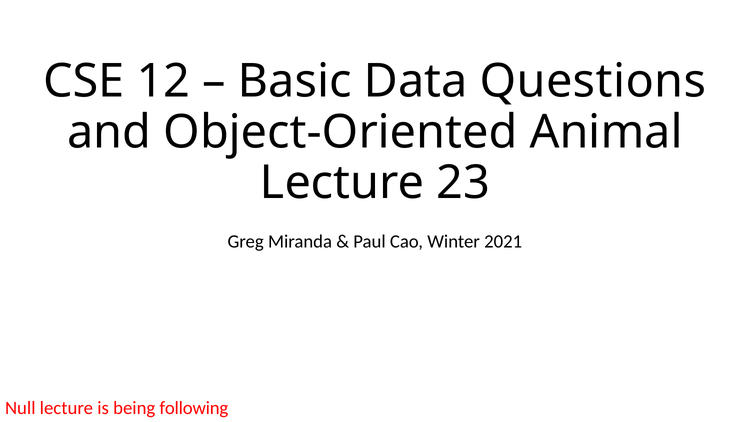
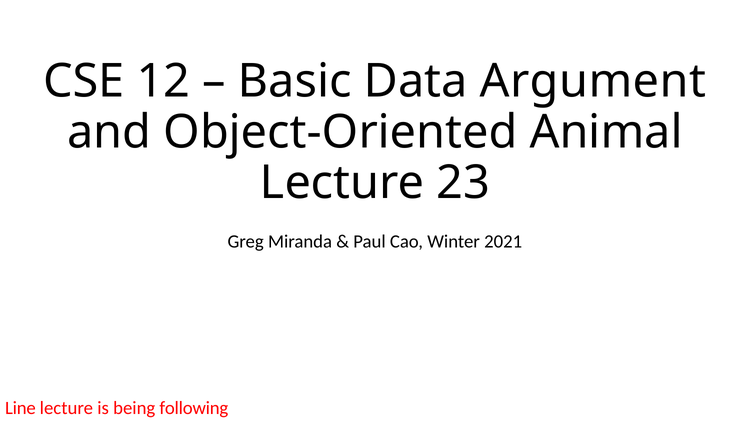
Questions: Questions -> Argument (593, 81)
Null: Null -> Line (20, 408)
